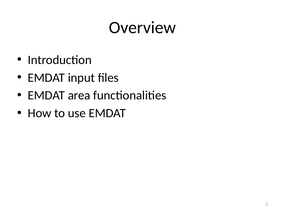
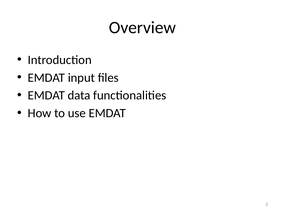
area: area -> data (79, 95)
